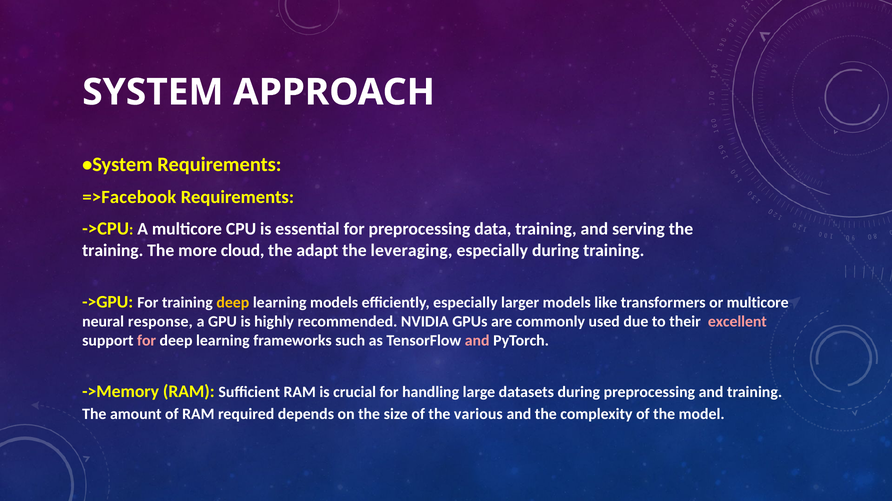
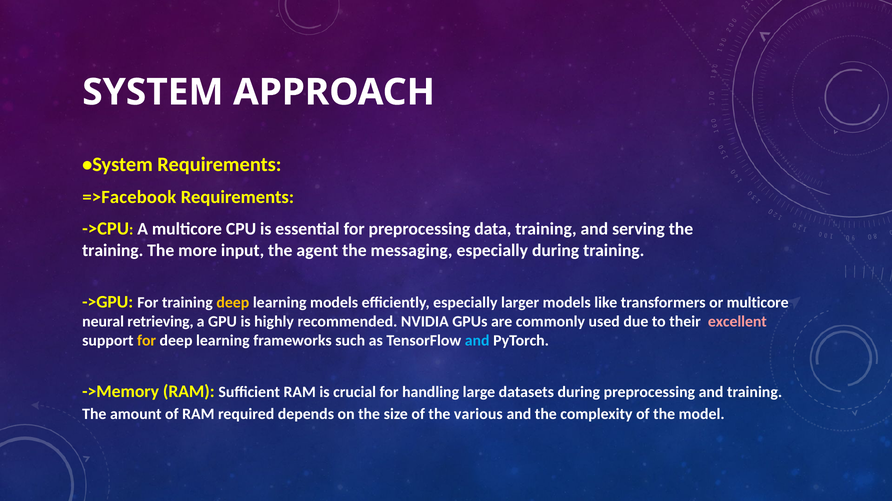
cloud: cloud -> input (243, 251)
adapt: adapt -> agent (317, 251)
leveraging: leveraging -> messaging (412, 251)
response: response -> retrieving (160, 322)
for colour: pink -> yellow (147, 341)
and colour: pink -> light blue (477, 341)
